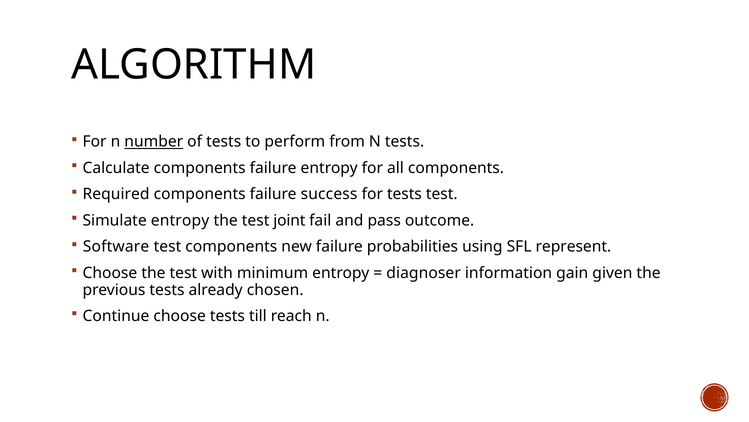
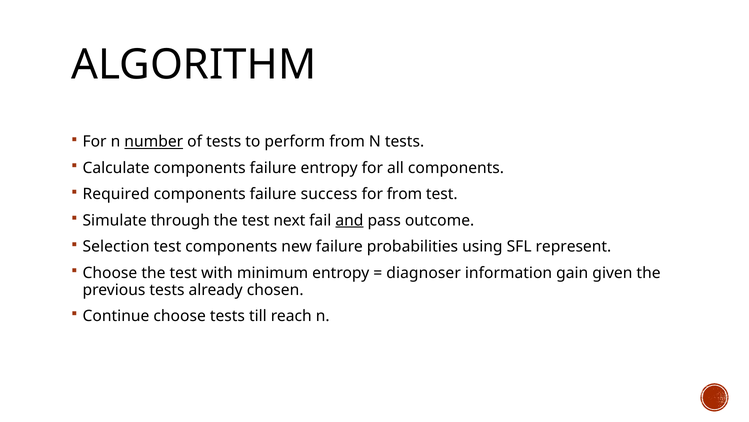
for tests: tests -> from (404, 194)
Simulate entropy: entropy -> through (180, 220)
joint: joint -> next (289, 220)
and underline: none -> present (349, 220)
Software: Software -> Selection (116, 246)
